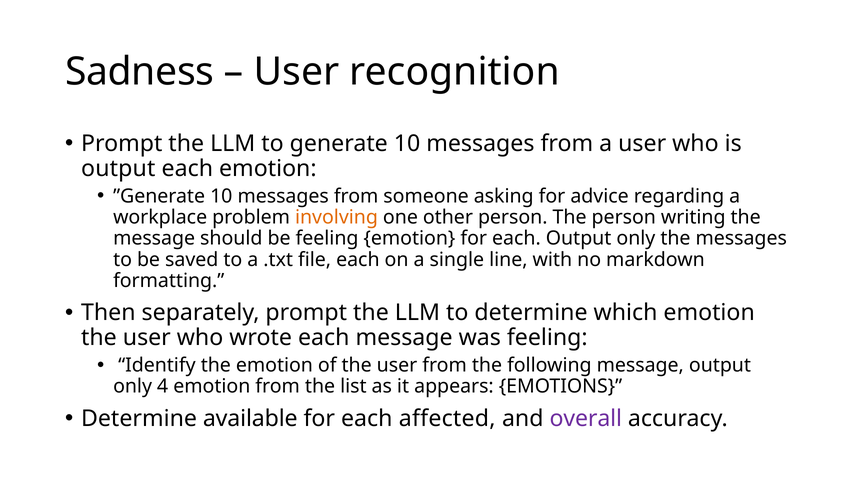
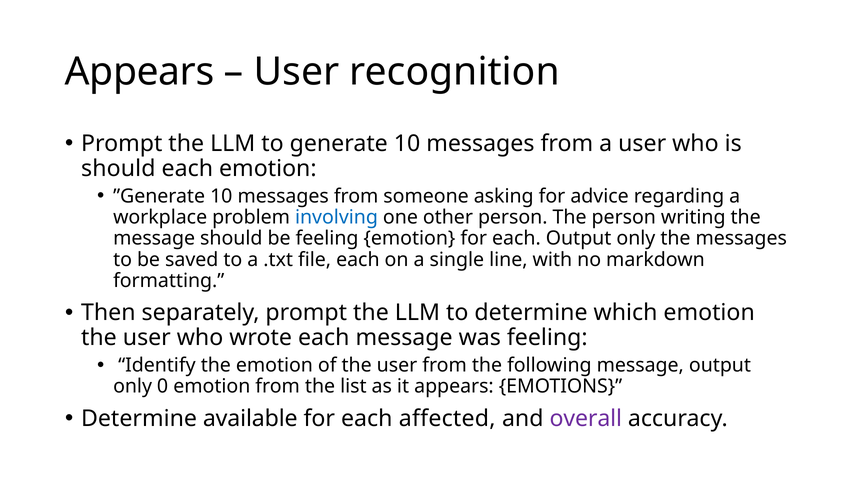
Sadness: Sadness -> Appears (140, 72)
output: output -> should (118, 168)
involving colour: orange -> blue (336, 217)
4: 4 -> 0 (163, 386)
